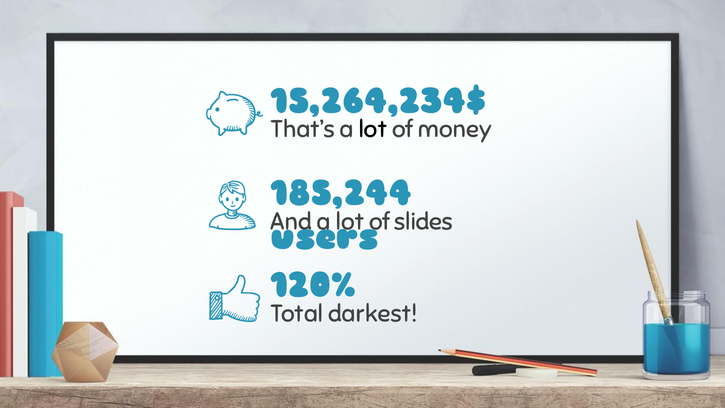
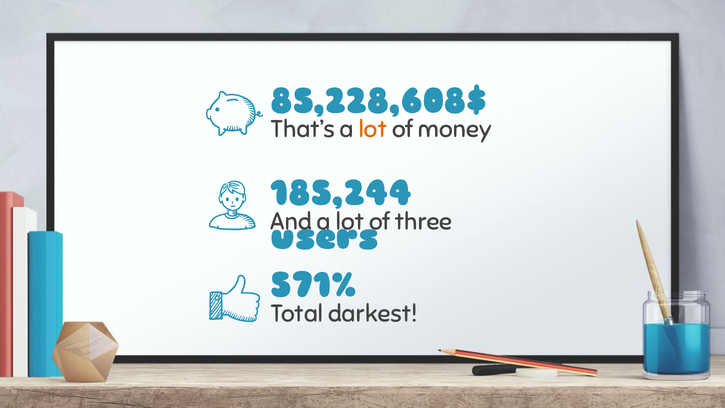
15,264,234$: 15,264,234$ -> 85,228,608$ (379, 101)
lot colour: black -> orange (373, 129)
slides: slides -> three (424, 221)
120%: 120% -> 571% (314, 285)
